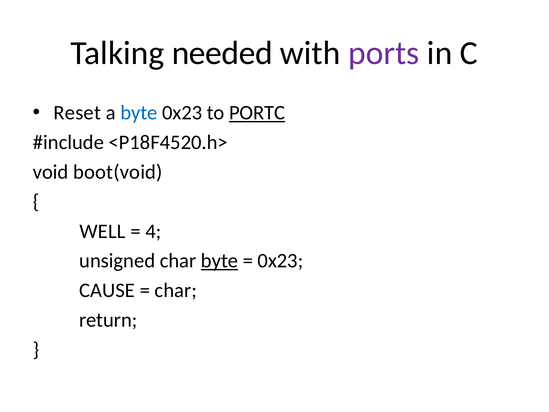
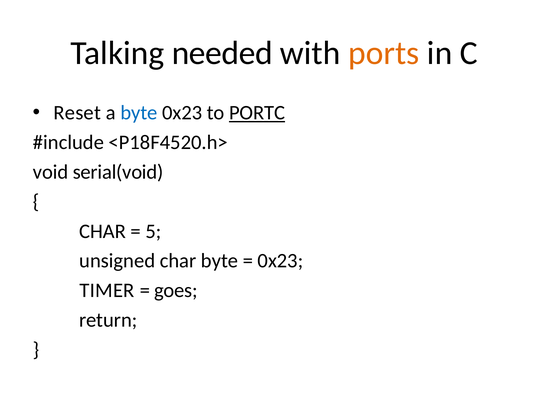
ports colour: purple -> orange (384, 53)
boot(void: boot(void -> serial(void (118, 172)
WELL: WELL -> CHAR (103, 231)
4: 4 -> 5 (154, 231)
byte underline: present -> none (220, 261)
CAUSE: CAUSE -> TIMER (107, 290)
char: char -> goes (176, 290)
